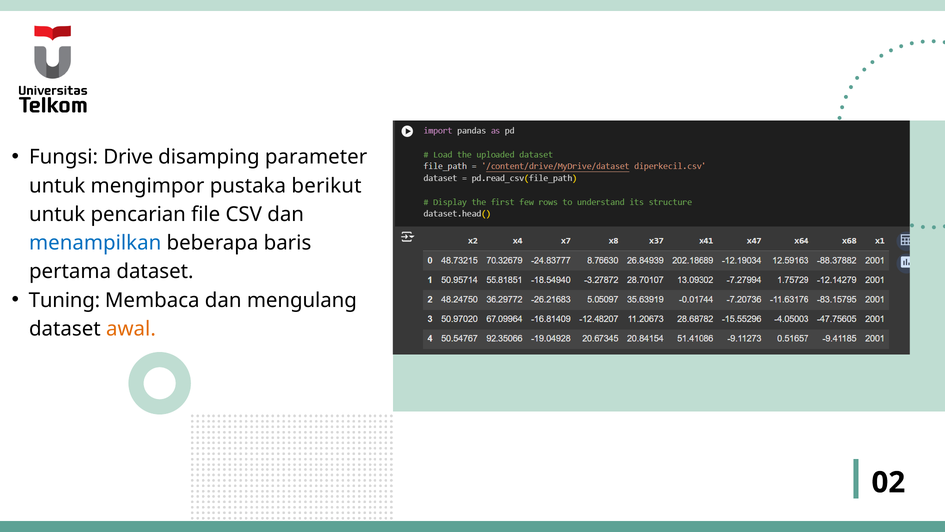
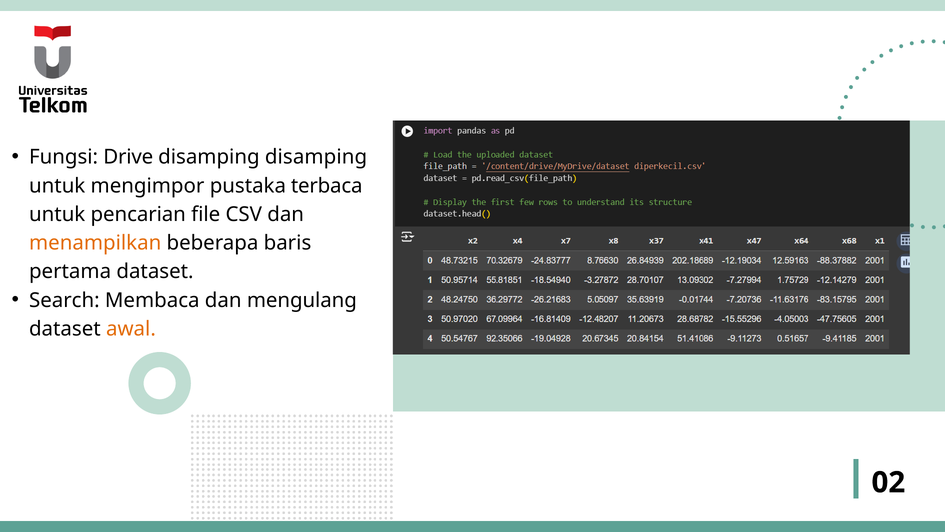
disamping parameter: parameter -> disamping (316, 157)
berikut: berikut -> terbaca (327, 186)
menampilkan colour: blue -> orange (95, 243)
Tuning: Tuning -> Search (64, 300)
